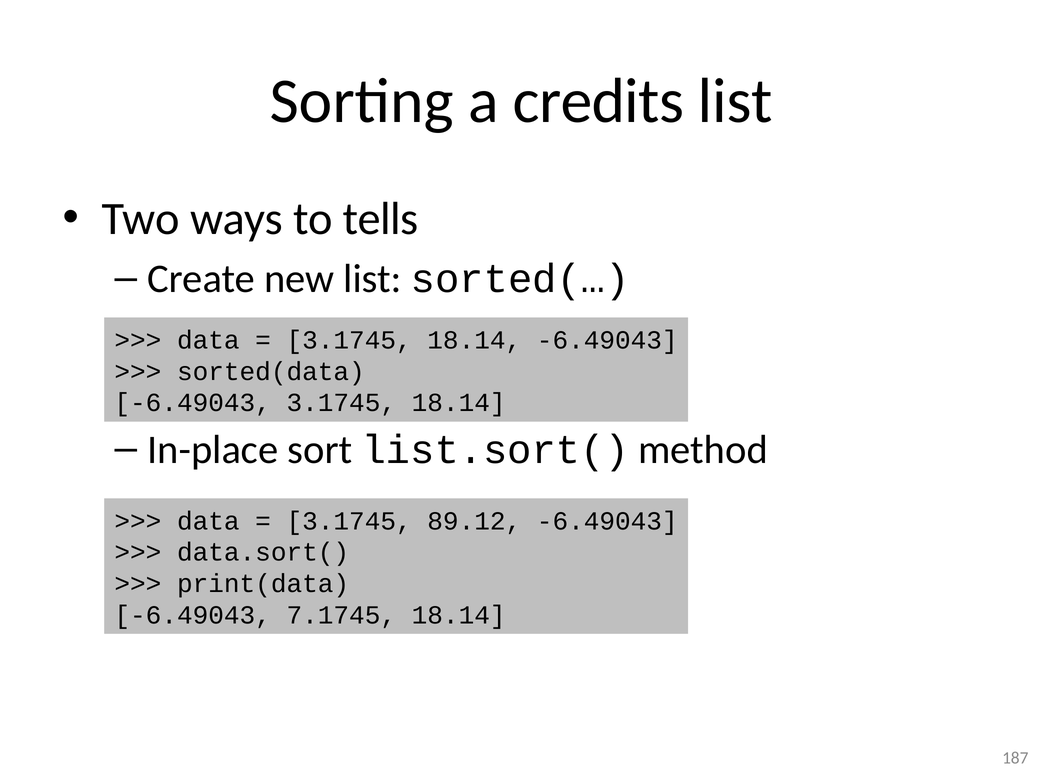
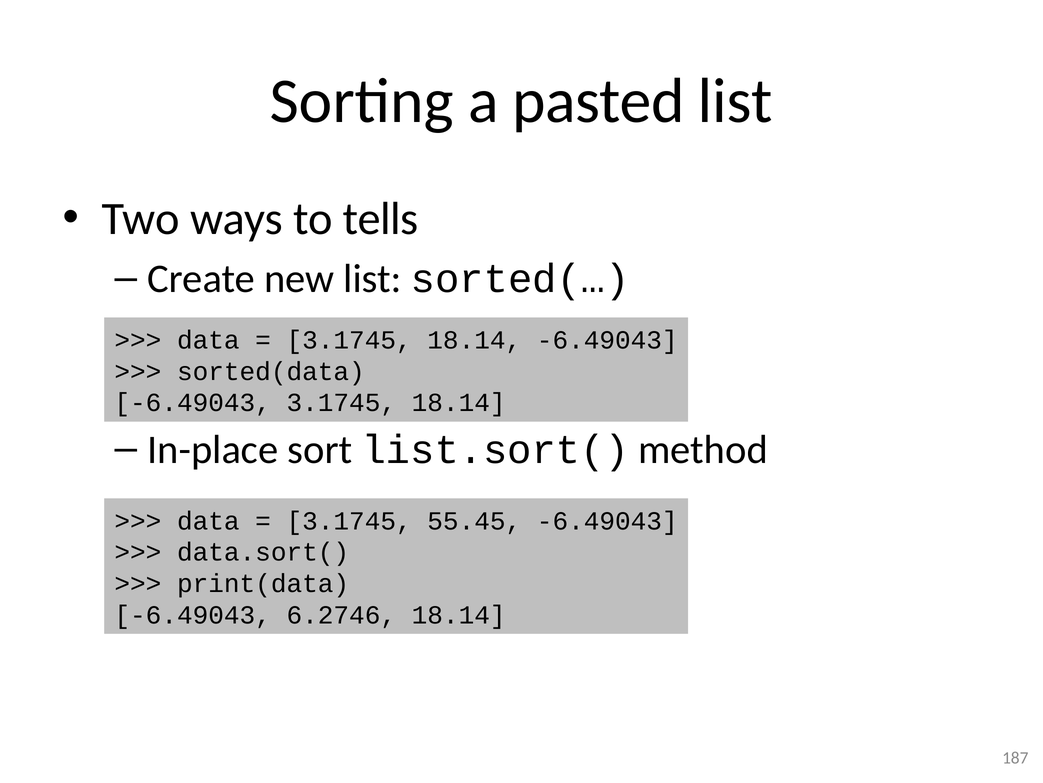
credits: credits -> pasted (598, 101)
89.12: 89.12 -> 55.45 (474, 520)
7.1745: 7.1745 -> 6.2746 (341, 614)
